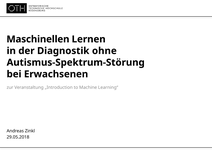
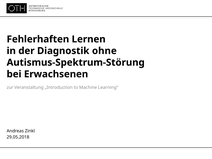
Maschinellen: Maschinellen -> Fehlerhaften (38, 39)
